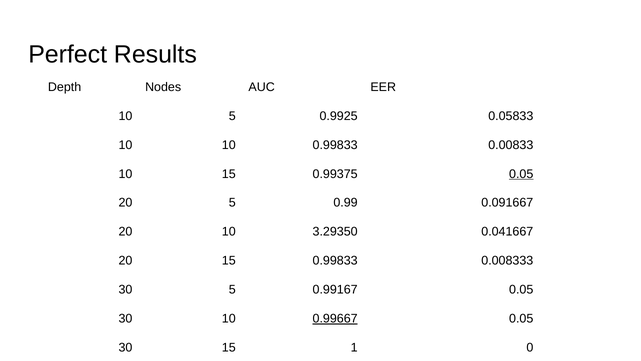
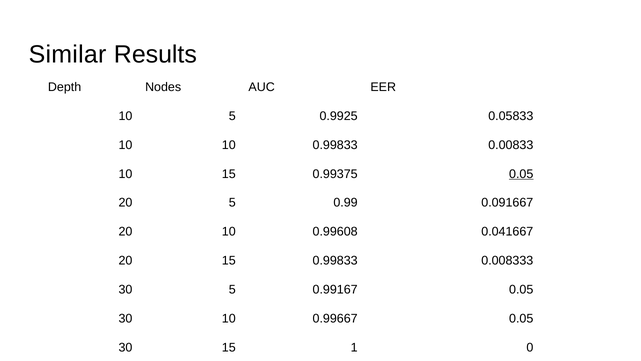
Perfect: Perfect -> Similar (68, 54)
3.29350: 3.29350 -> 0.99608 (335, 232)
0.99667 underline: present -> none (335, 318)
